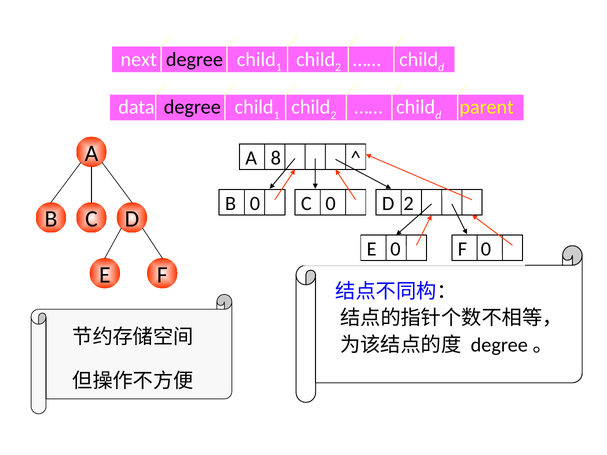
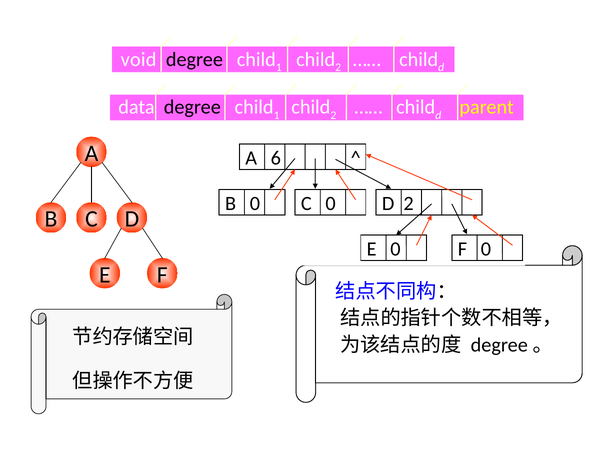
next: next -> void (139, 60)
8: 8 -> 6 (276, 158)
